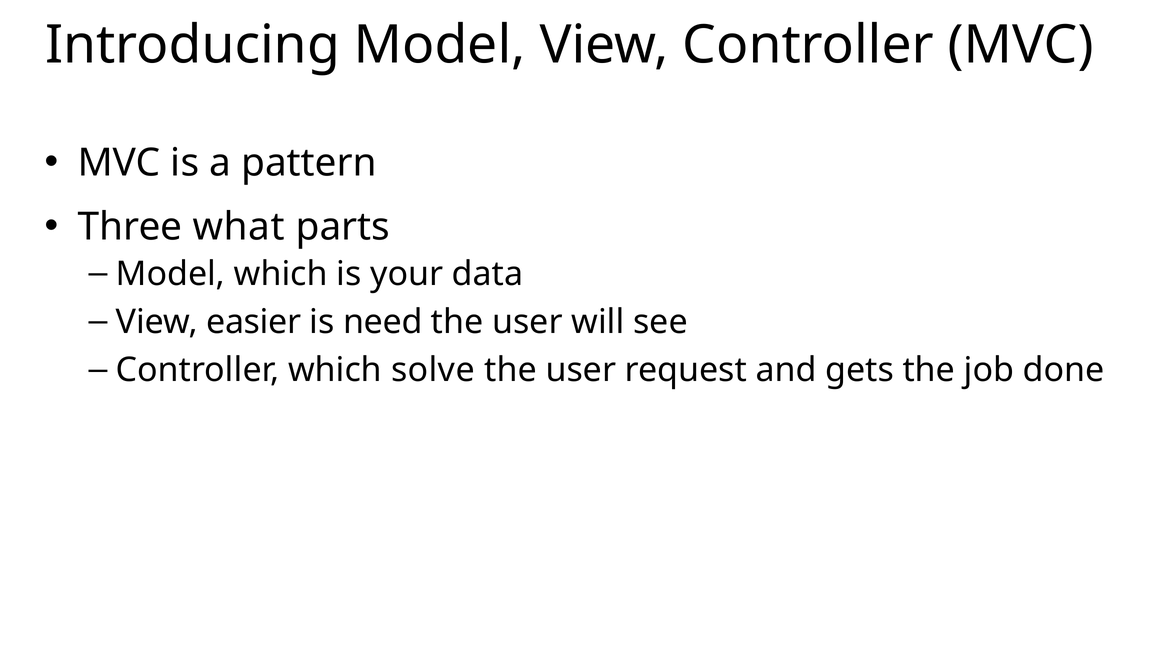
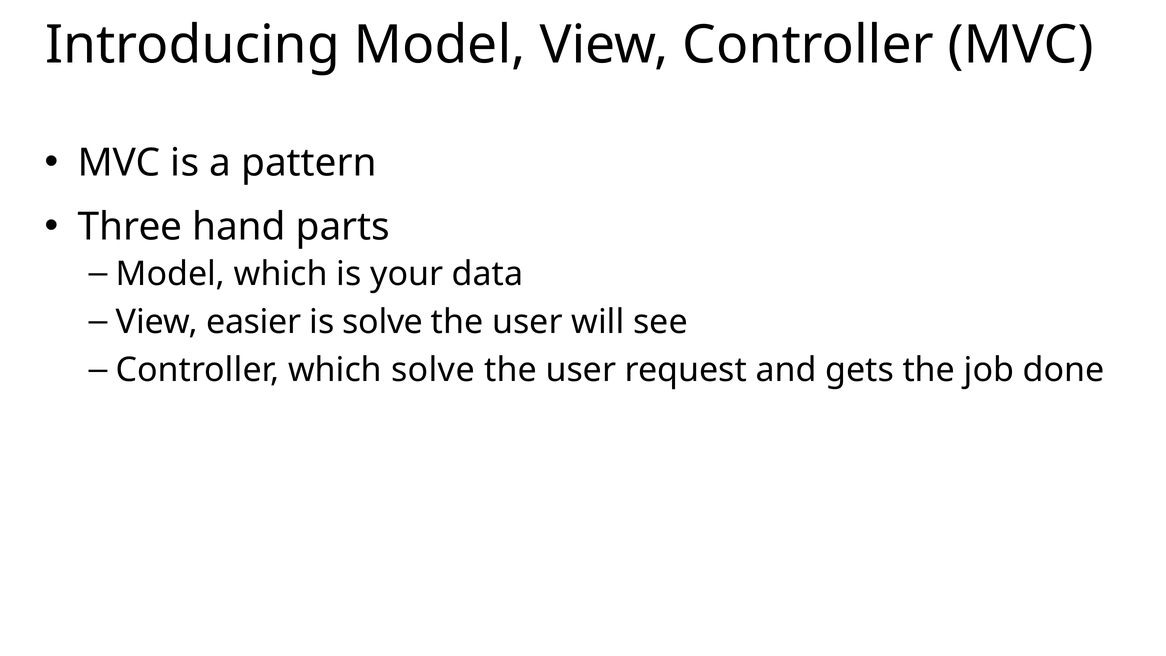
what: what -> hand (239, 227)
is need: need -> solve (383, 322)
